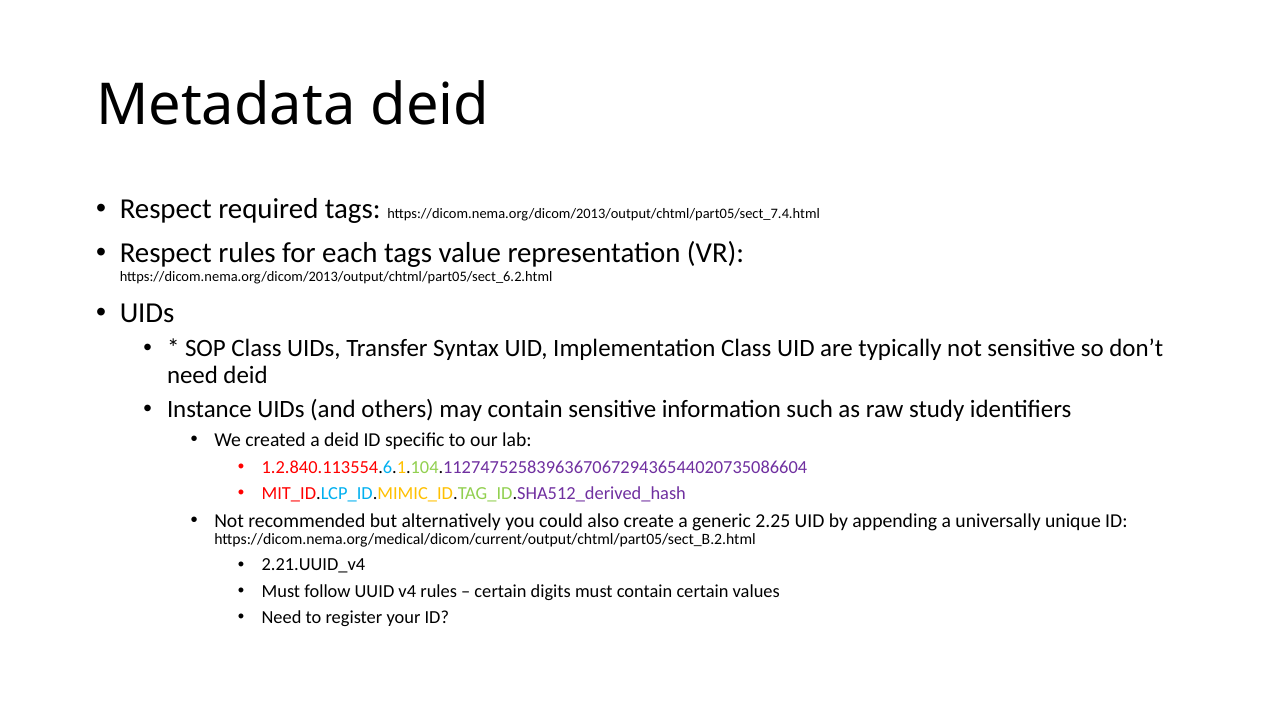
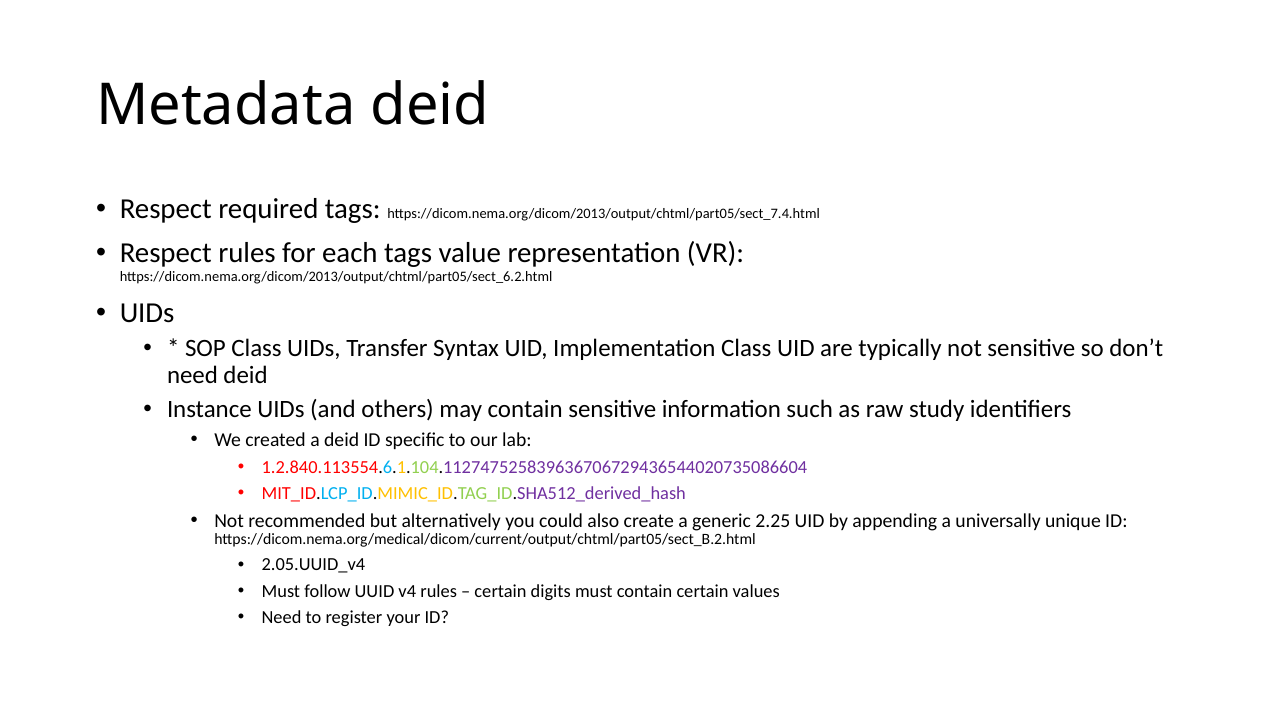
2.21.UUID_v4: 2.21.UUID_v4 -> 2.05.UUID_v4 (313, 565)
